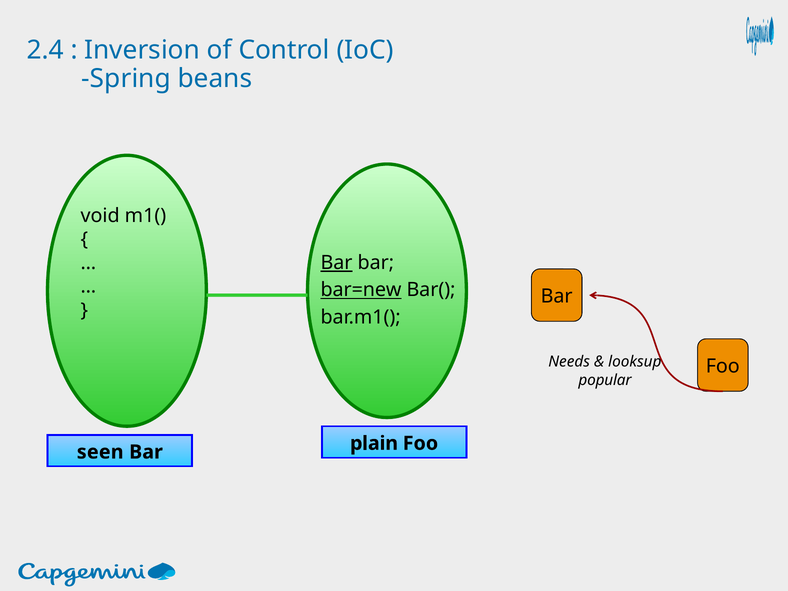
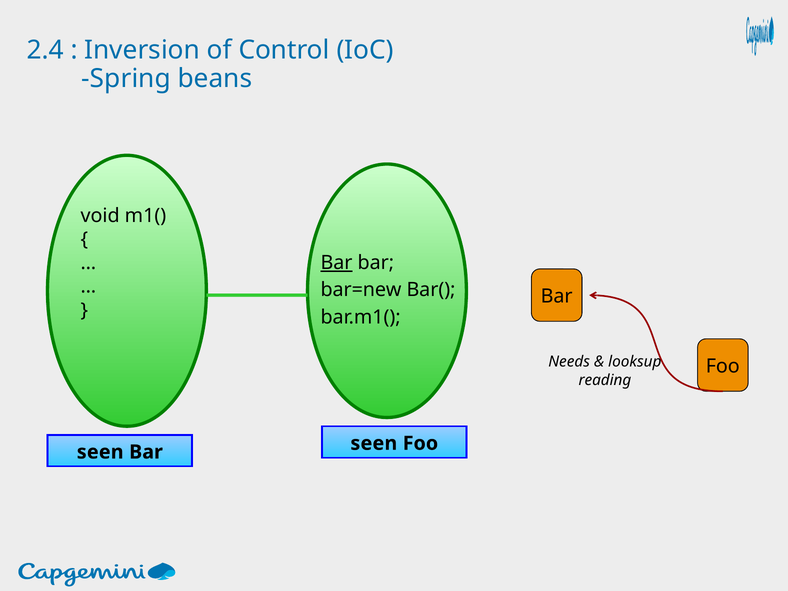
bar=new underline: present -> none (361, 290)
popular: popular -> reading (605, 380)
Bar plain: plain -> seen (374, 443)
